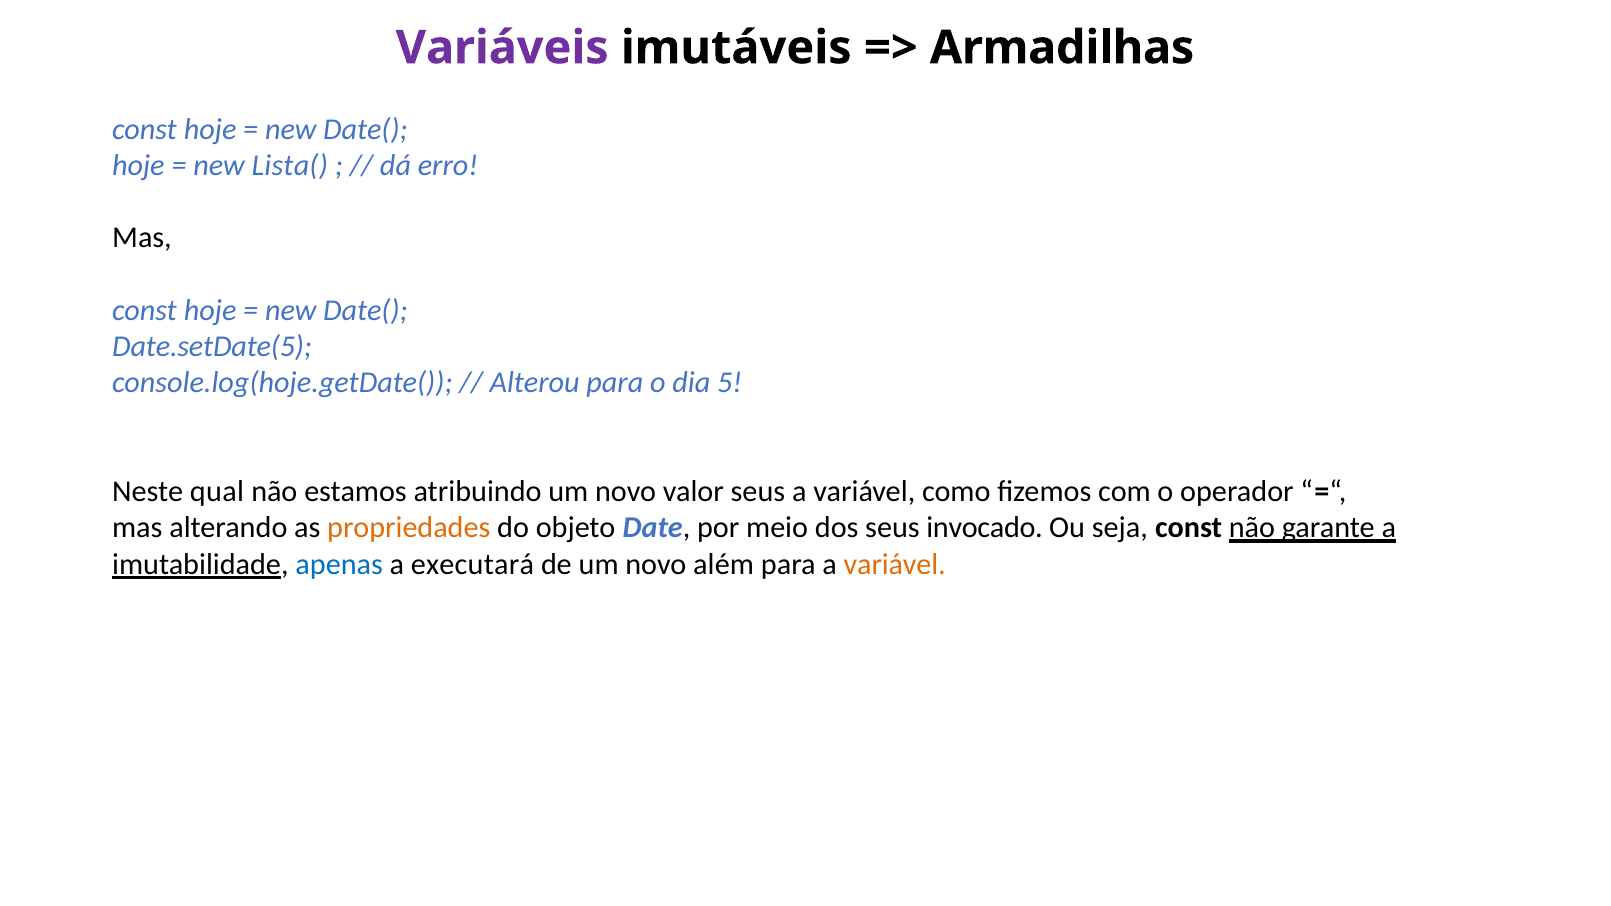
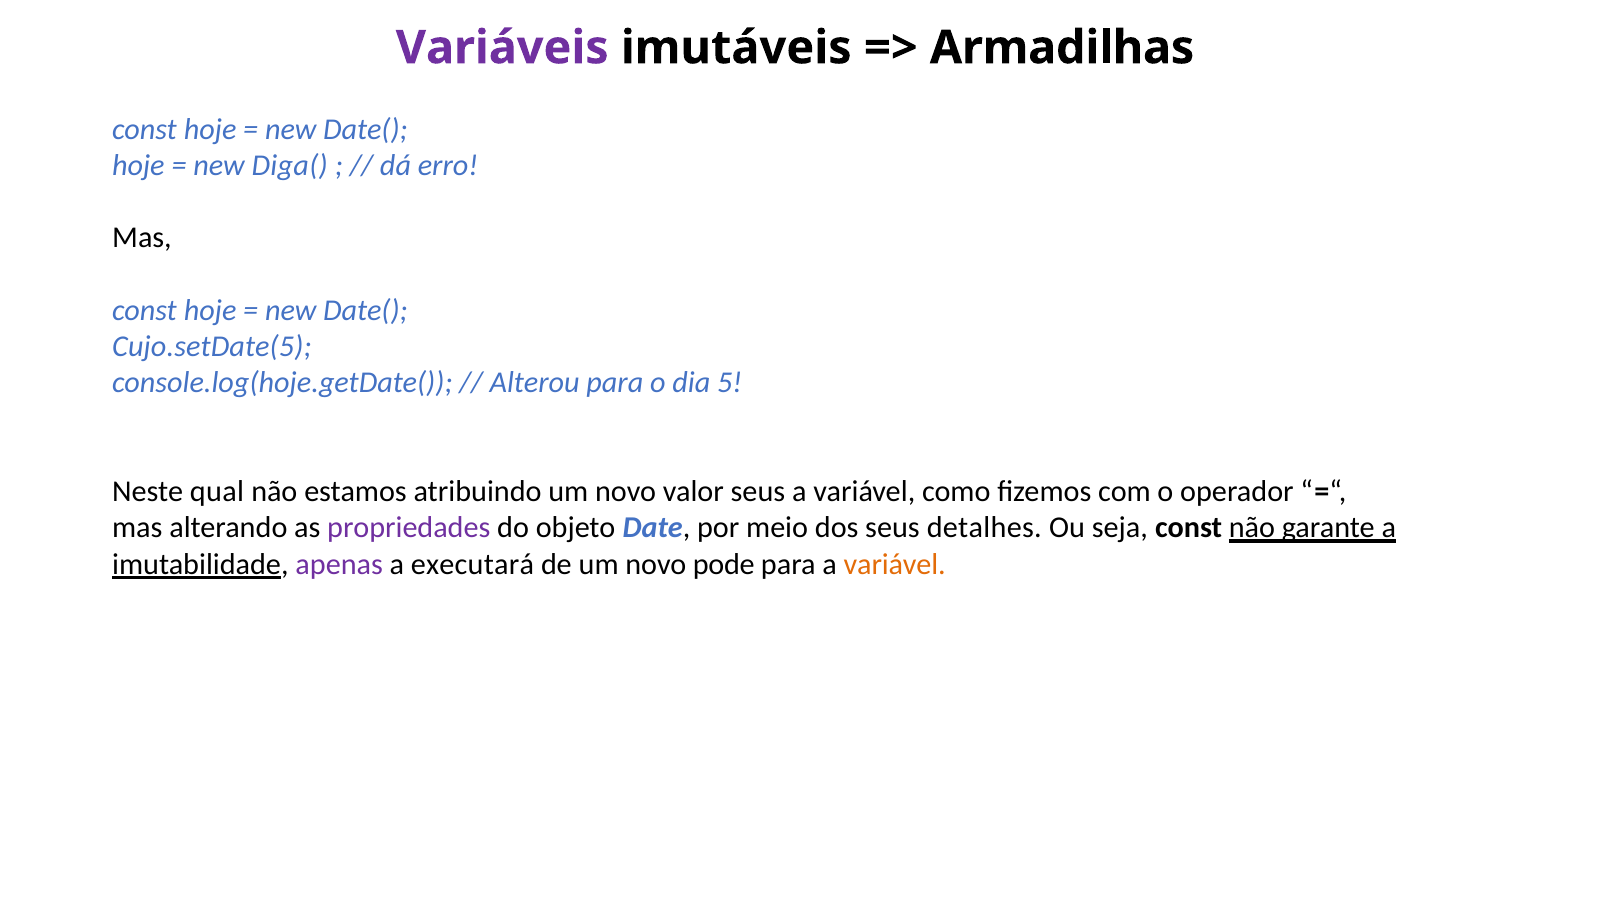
Lista(: Lista( -> Diga( (290, 165)
Date.setDate(5: Date.setDate(5 -> Cujo.setDate(5 (212, 347)
propriedades colour: orange -> purple (409, 528)
invocado: invocado -> detalhes (984, 528)
apenas colour: blue -> purple (339, 564)
além: além -> pode (724, 564)
